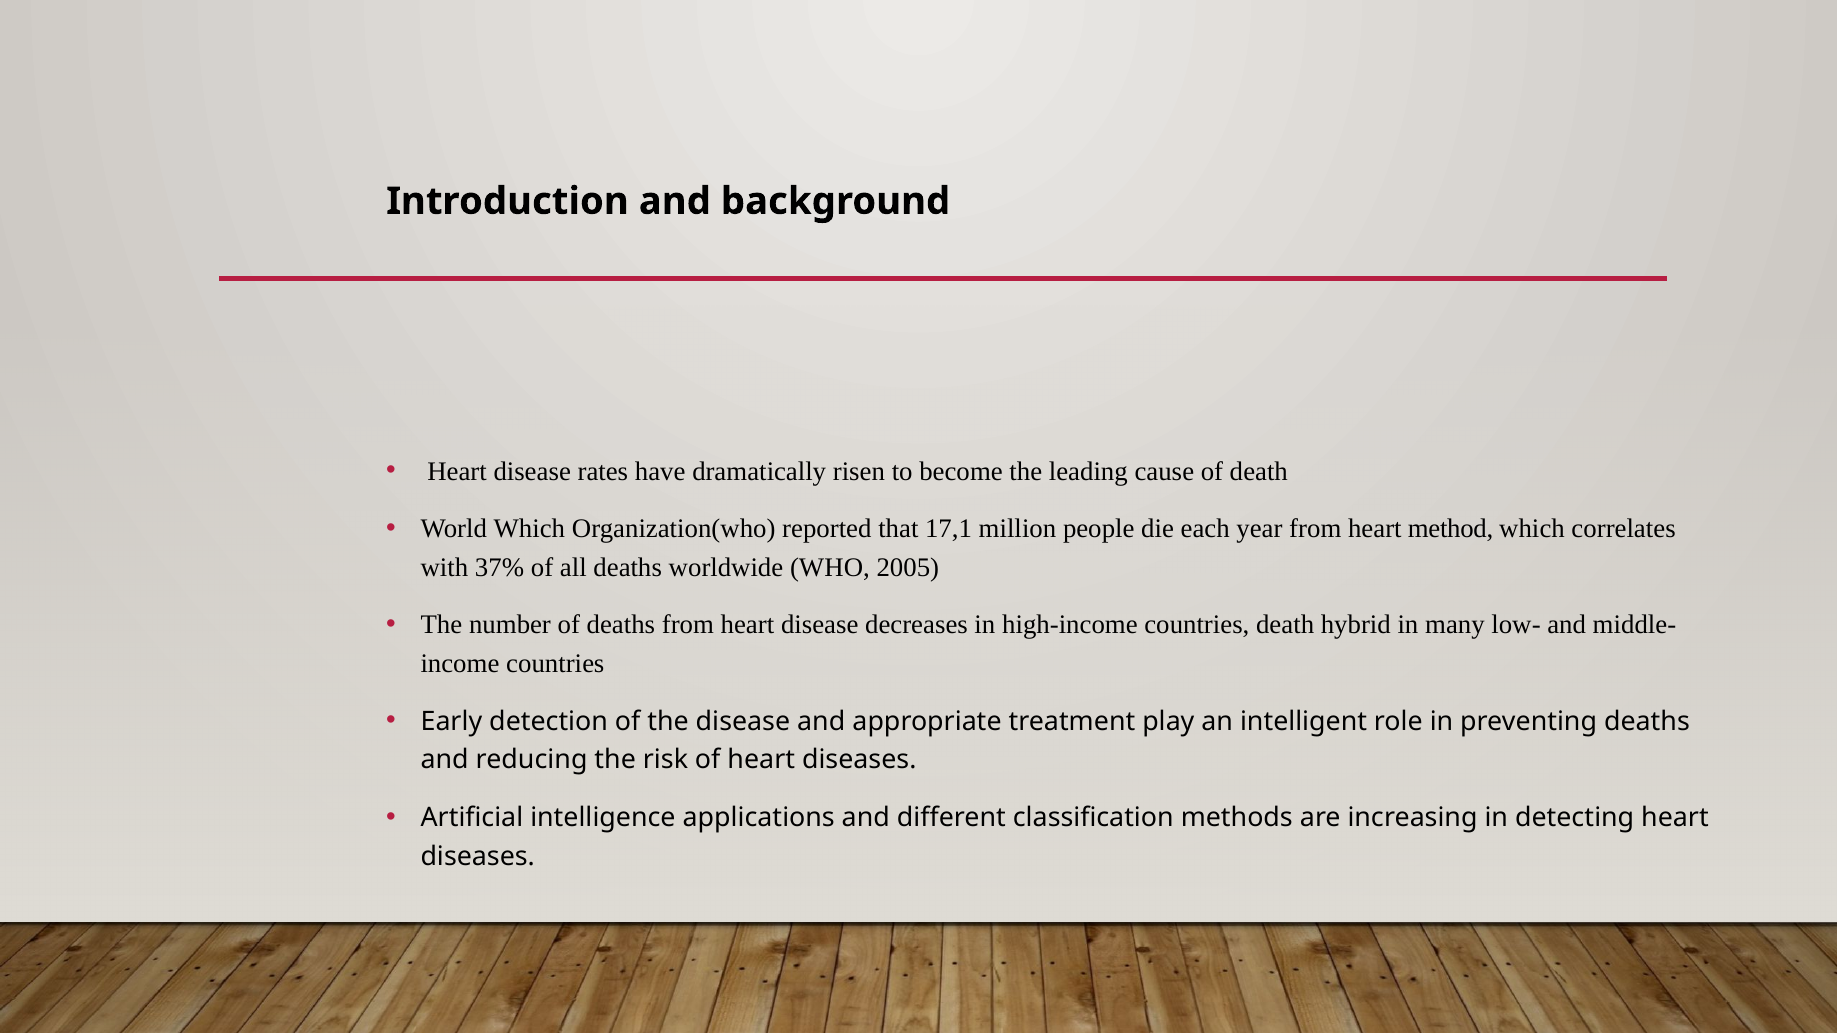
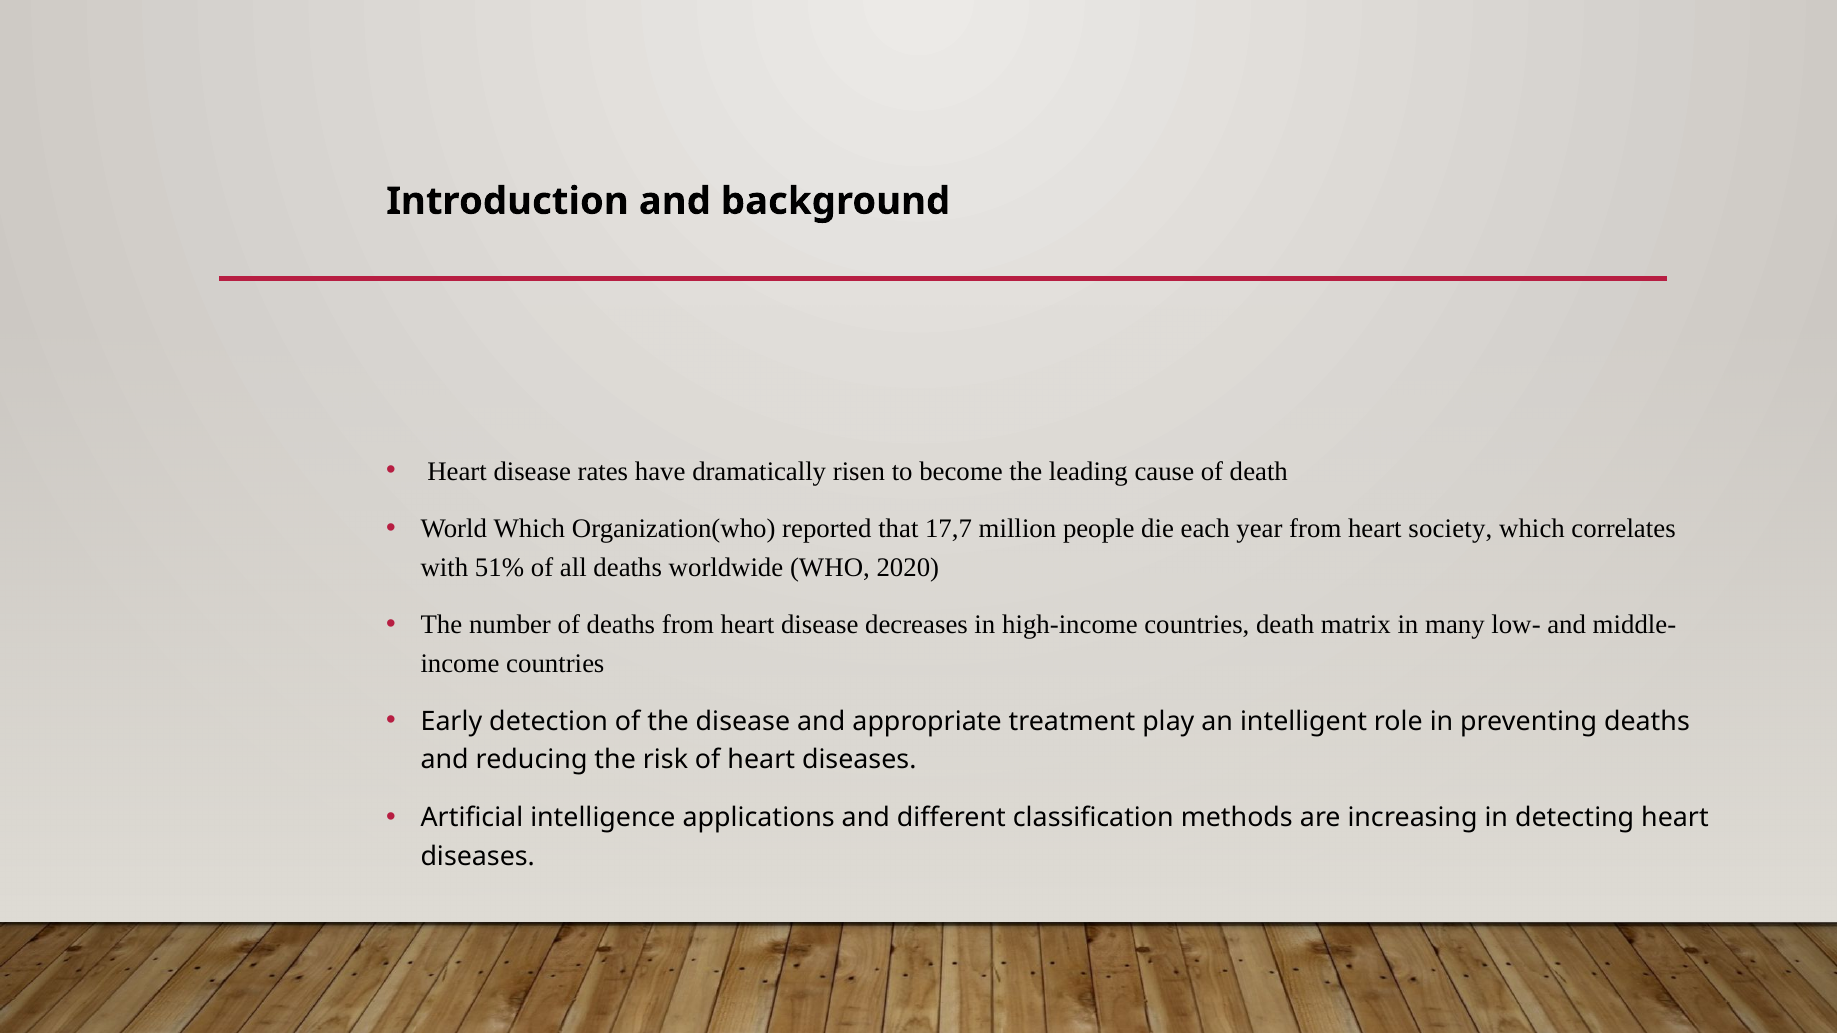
17,1: 17,1 -> 17,7 (949, 529)
method: method -> society (1450, 529)
37%: 37% -> 51% (500, 568)
2005: 2005 -> 2020 (908, 568)
hybrid: hybrid -> matrix (1356, 625)
